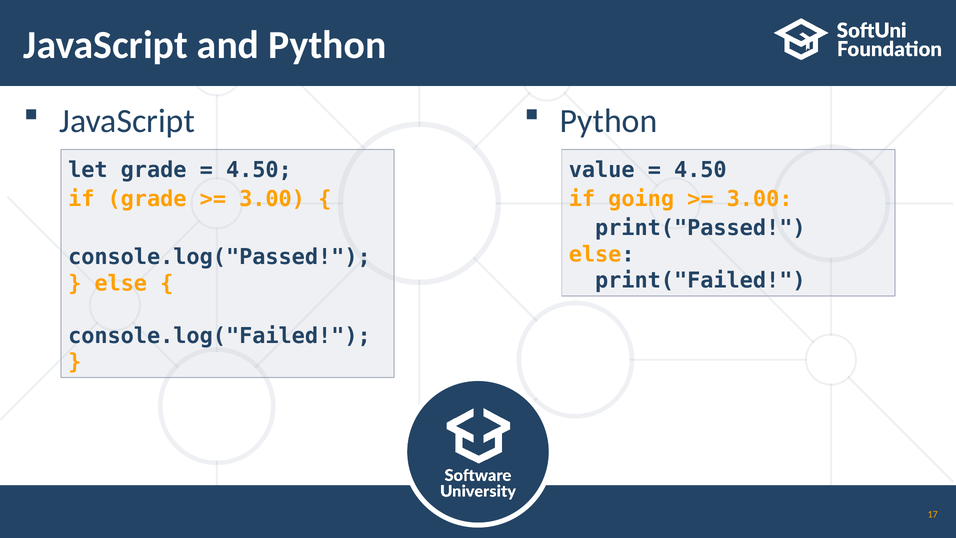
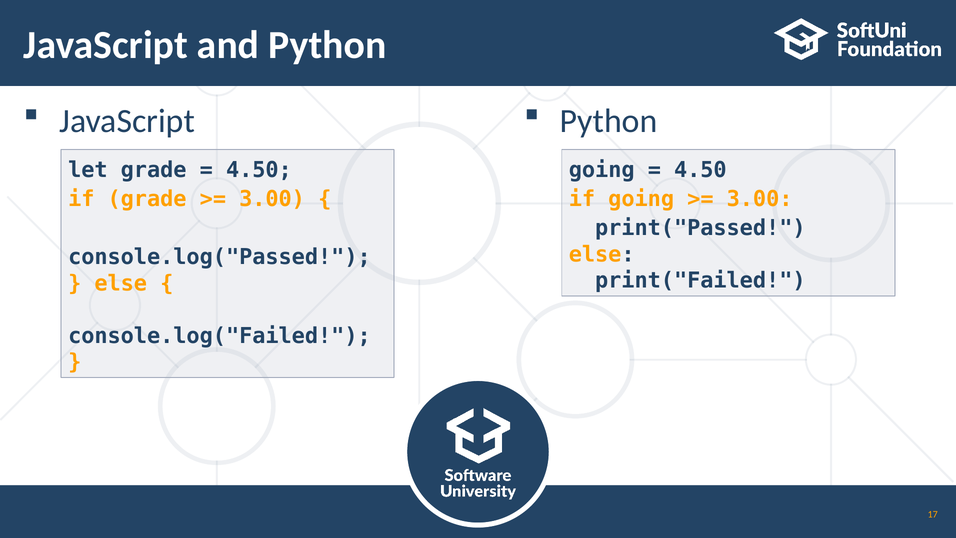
value: value -> going (602, 170)
